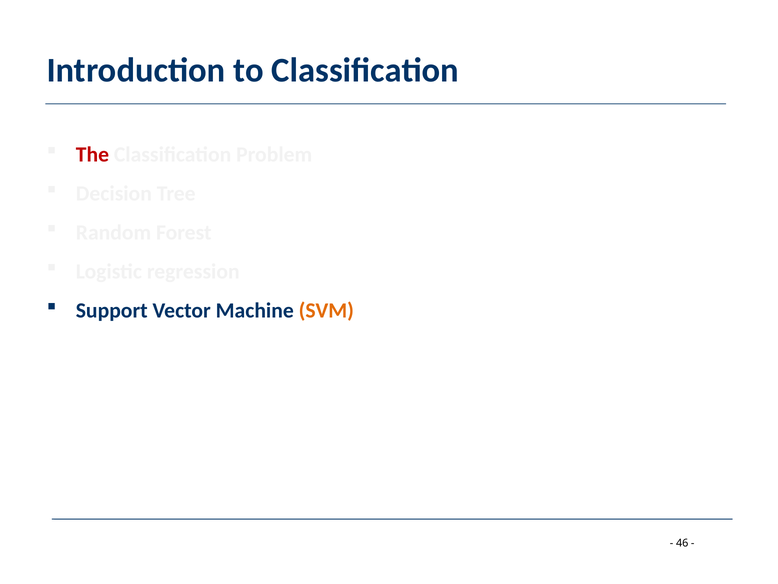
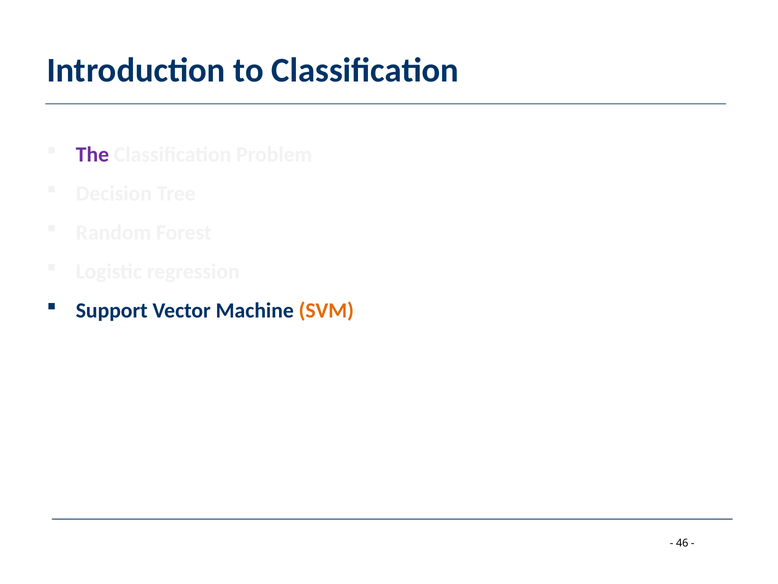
The colour: red -> purple (92, 155)
